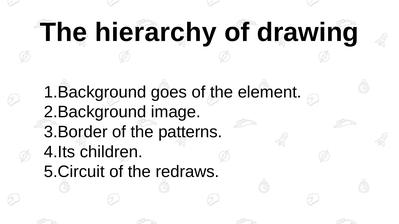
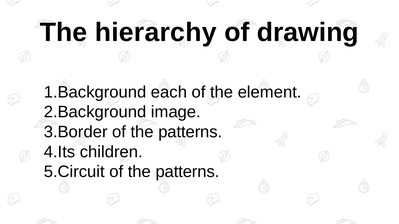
goes: goes -> each (169, 92)
redraws: redraws -> patterns (187, 172)
